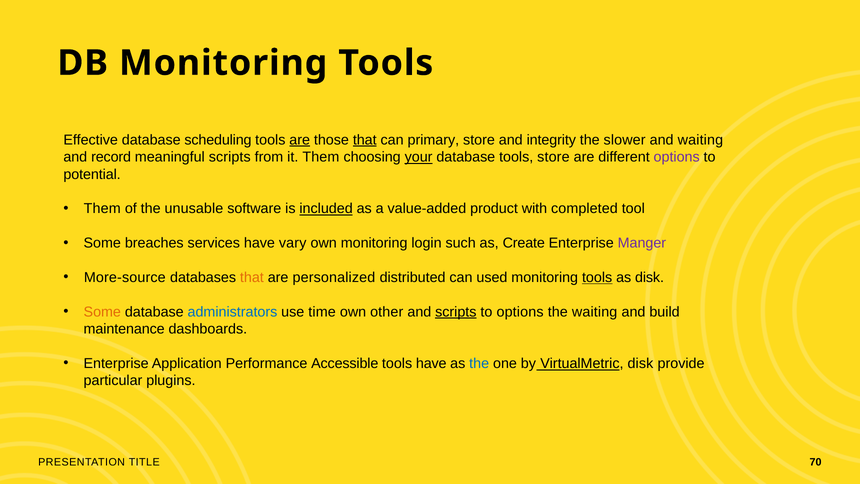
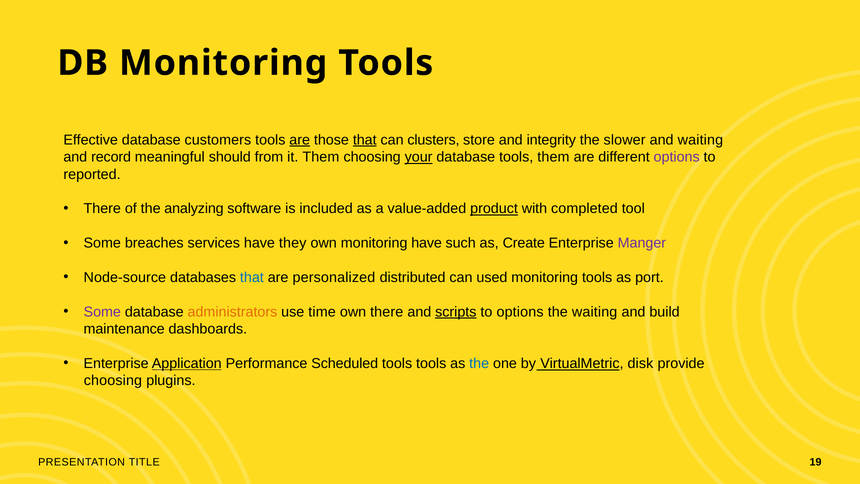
scheduling: scheduling -> customers (218, 140)
primary: primary -> clusters (433, 140)
meaningful scripts: scripts -> should (230, 157)
tools store: store -> them (553, 157)
potential: potential -> reported (92, 174)
Them: Them -> There (102, 209)
unusable: unusable -> analyzing (194, 209)
included underline: present -> none (326, 209)
product underline: none -> present (494, 209)
vary: vary -> they (293, 243)
monitoring login: login -> have (427, 243)
More-source: More-source -> Node-source (125, 277)
that colour: orange -> blue (252, 277)
tools underline: present -> none (597, 277)
as disk: disk -> port (649, 277)
Some colour: orange -> purple (102, 312)
administrators colour: blue -> orange (232, 312)
own other: other -> there (387, 312)
Application underline: none -> present (187, 363)
Accessible: Accessible -> Scheduled (345, 363)
tools have: have -> tools (431, 363)
particular: particular -> choosing (113, 381)
70: 70 -> 19 (816, 462)
